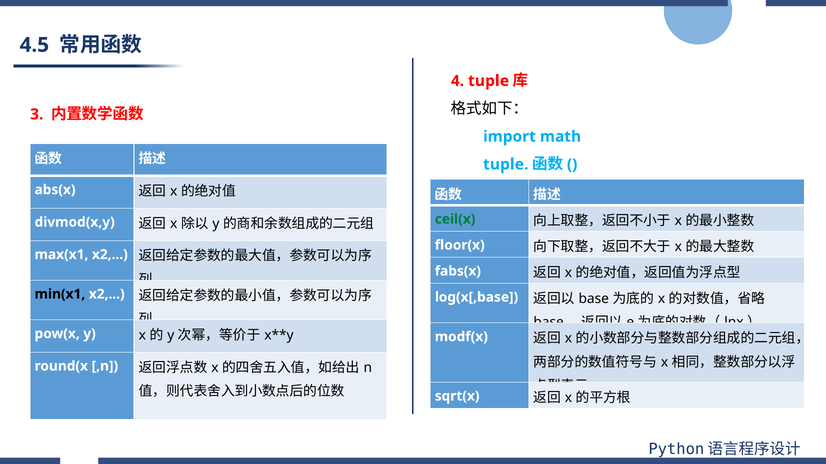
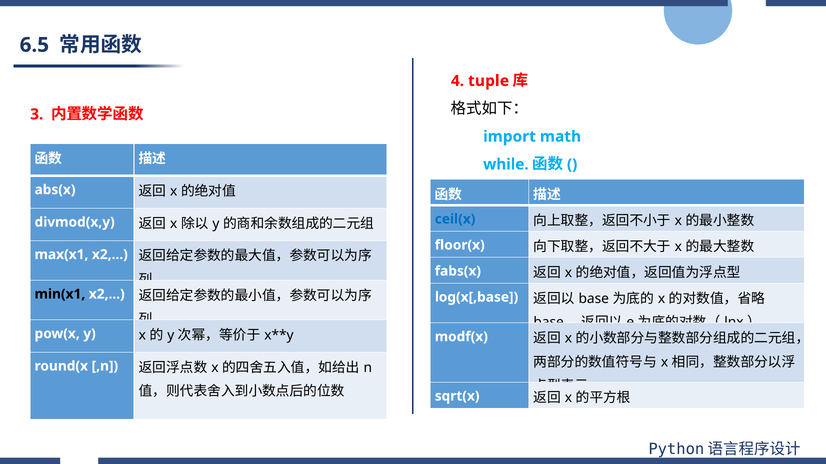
4.5: 4.5 -> 6.5 (34, 45)
tuple: tuple -> while (506, 165)
ceil(x colour: green -> blue (455, 219)
